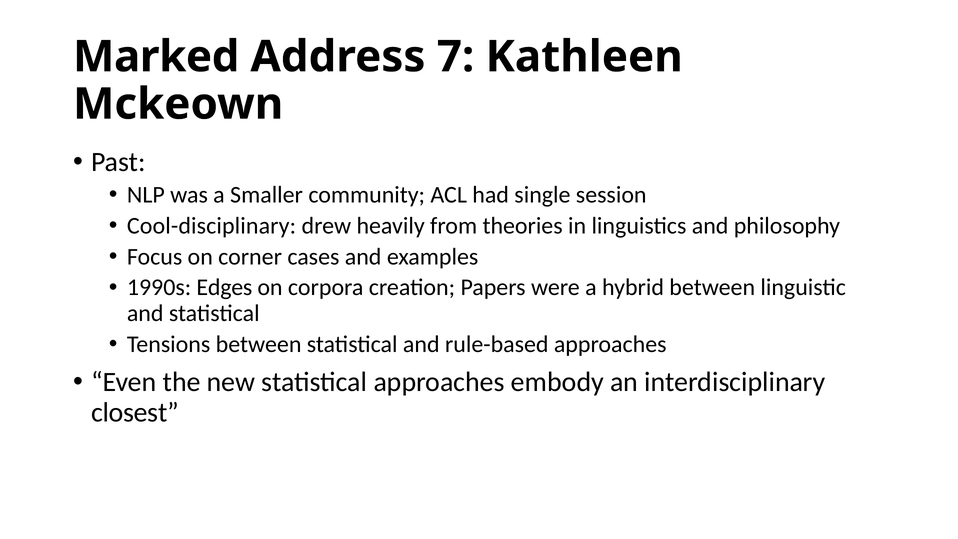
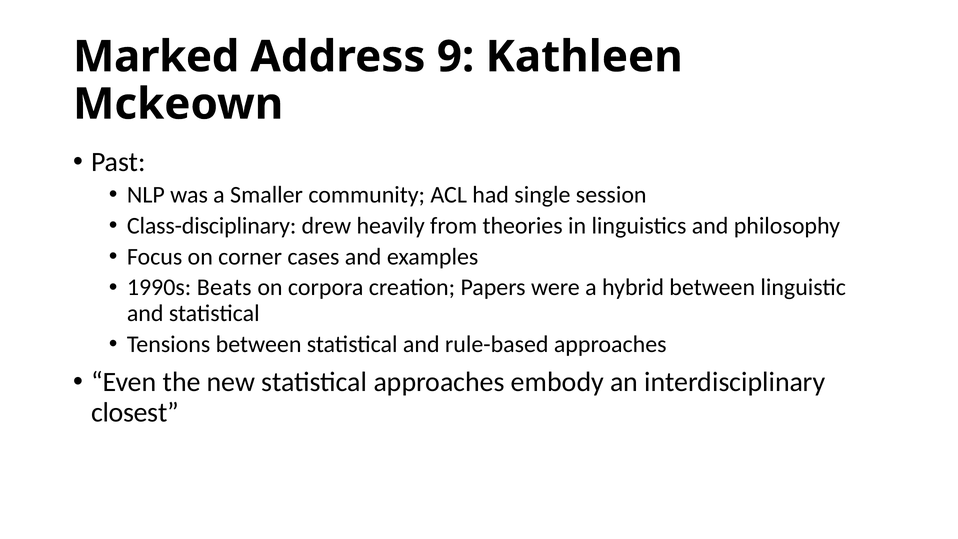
7: 7 -> 9 (456, 57)
Cool-disciplinary: Cool-disciplinary -> Class-disciplinary (212, 226)
Edges: Edges -> Beats (224, 287)
